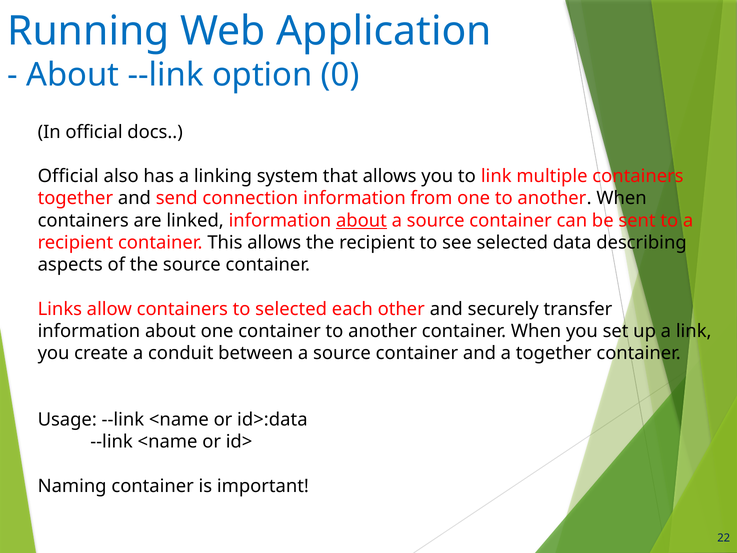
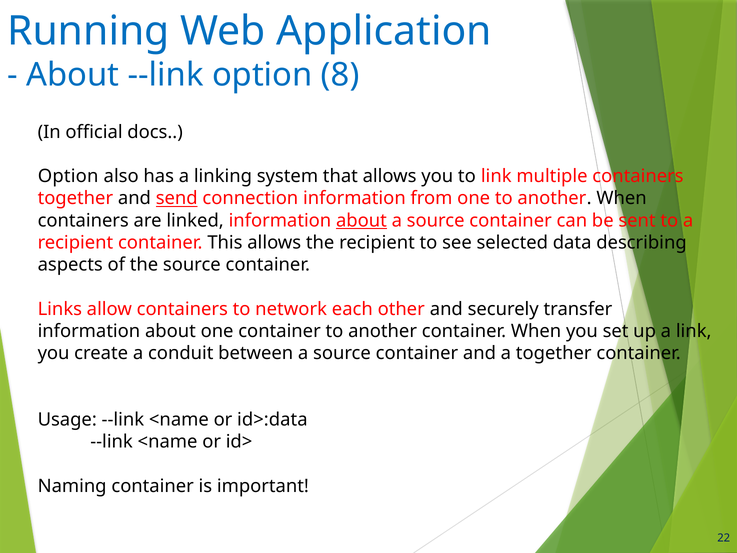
0: 0 -> 8 (340, 75)
Official: Official -> Option (68, 176)
send underline: none -> present (177, 198)
to selected: selected -> network (291, 309)
